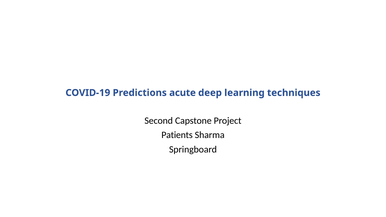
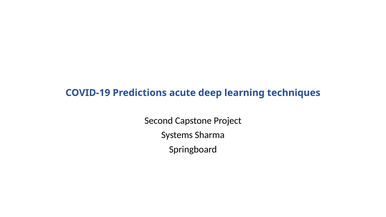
Patients: Patients -> Systems (177, 135)
